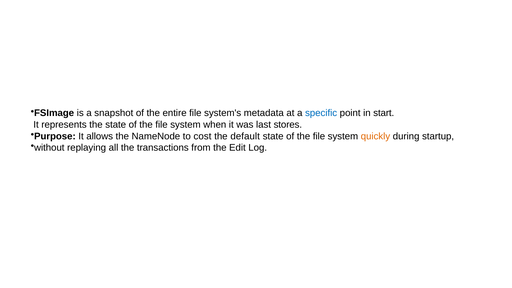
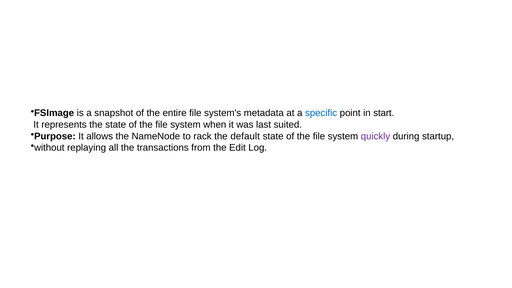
stores: stores -> suited (288, 125)
cost: cost -> rack (203, 136)
quickly colour: orange -> purple (375, 136)
